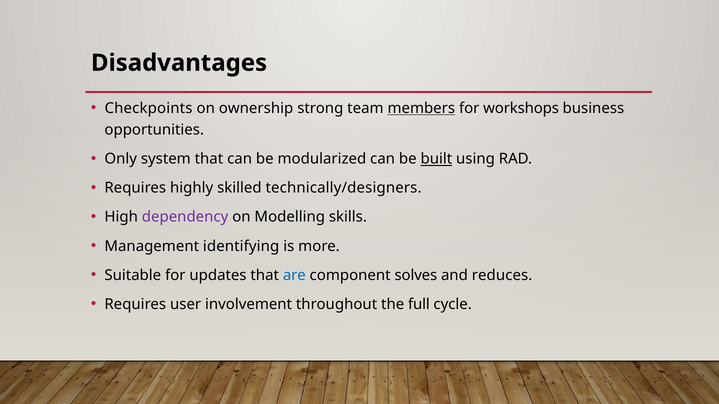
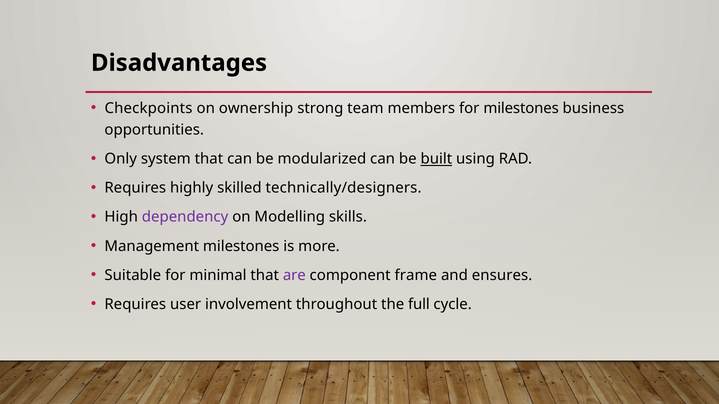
members underline: present -> none (421, 108)
for workshops: workshops -> milestones (521, 108)
Management identifying: identifying -> milestones (241, 246)
updates: updates -> minimal (218, 275)
are colour: blue -> purple (294, 275)
solves: solves -> frame (416, 275)
reduces: reduces -> ensures (502, 275)
